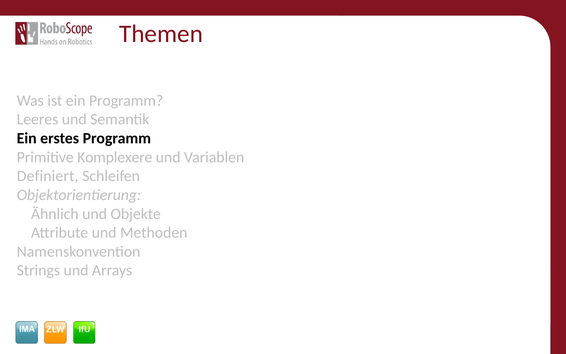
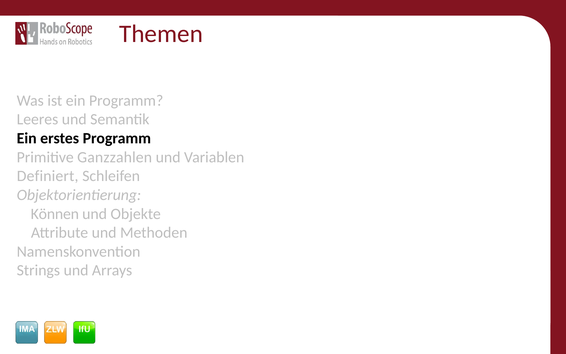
Komplexere: Komplexere -> Ganzzahlen (115, 157)
Ähnlich: Ähnlich -> Können (55, 214)
